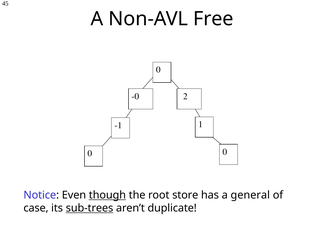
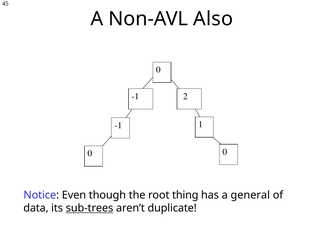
Free: Free -> Also (213, 19)
-0: -0 -> -1 (135, 96)
though underline: present -> none (107, 195)
store: store -> thing (185, 195)
case: case -> data (36, 208)
